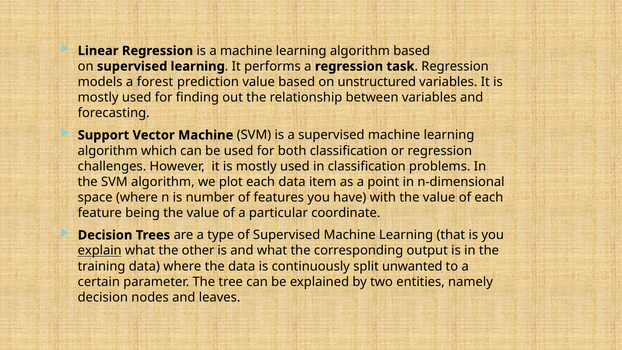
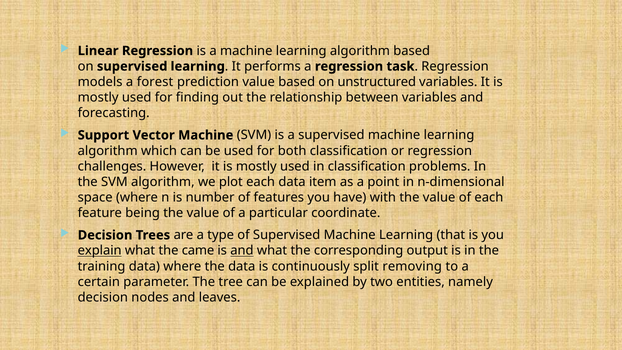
other: other -> came (198, 251)
and underline: none -> present (242, 251)
unwanted: unwanted -> removing (412, 266)
